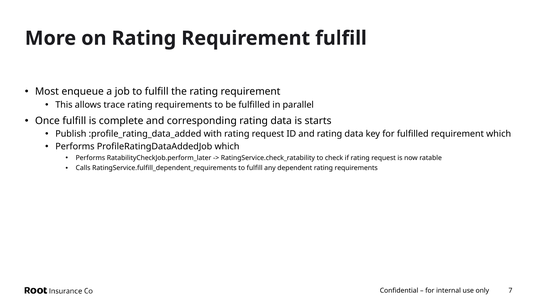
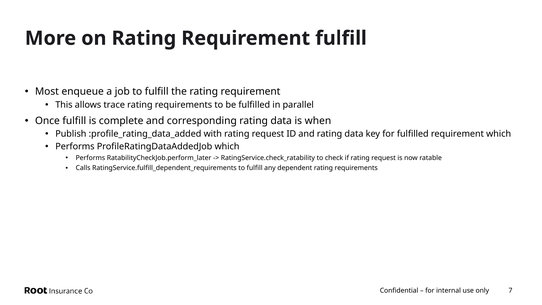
starts: starts -> when (318, 121)
